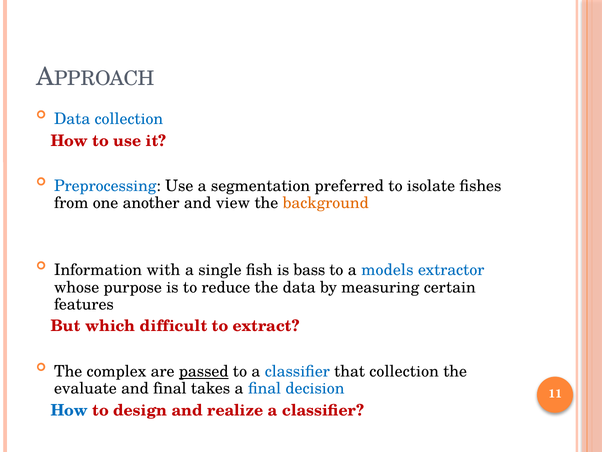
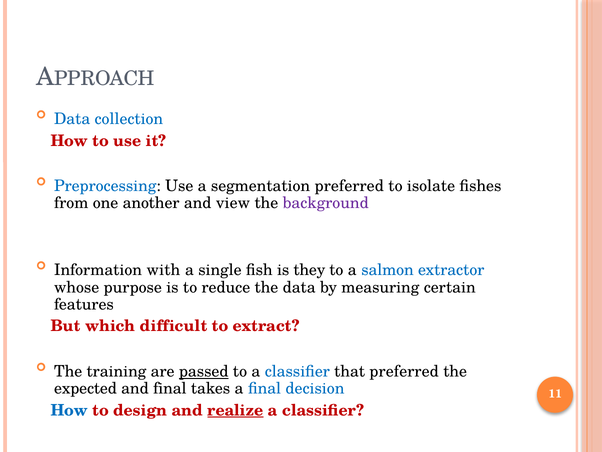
background colour: orange -> purple (326, 203)
bass: bass -> they (309, 270)
models: models -> salmon (388, 270)
complex: complex -> training (116, 371)
that collection: collection -> preferred (404, 371)
evaluate: evaluate -> expected (85, 388)
realize underline: none -> present (235, 410)
